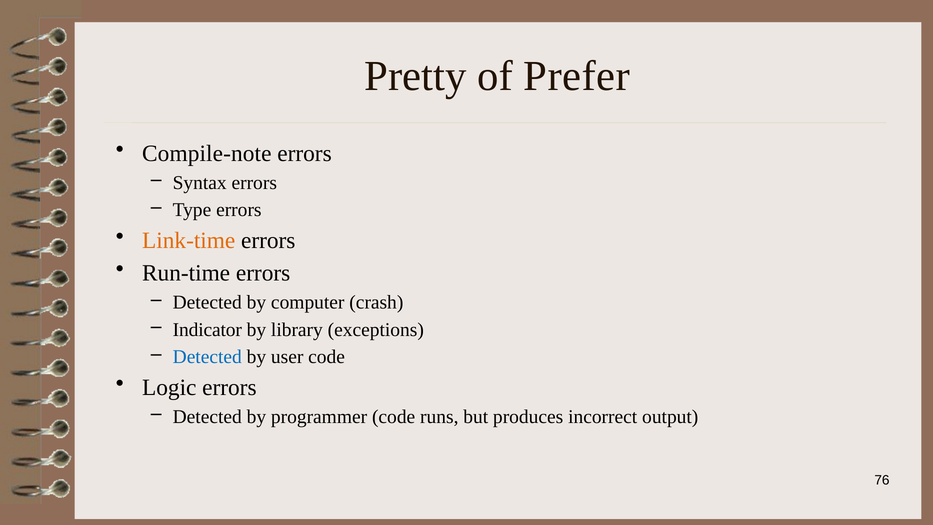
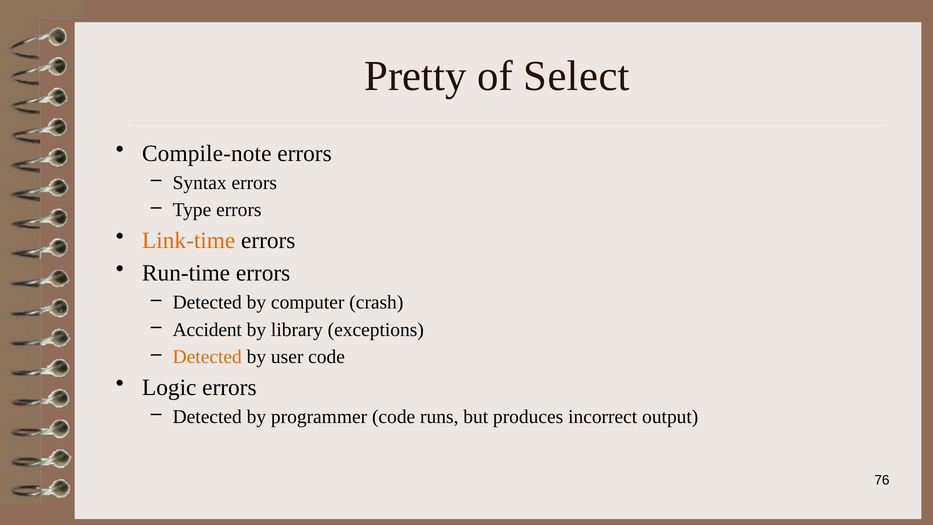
Prefer: Prefer -> Select (577, 76)
Indicator: Indicator -> Accident (207, 329)
Detected colour: blue -> orange (207, 357)
